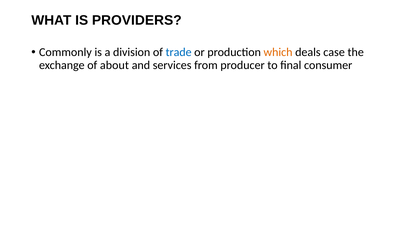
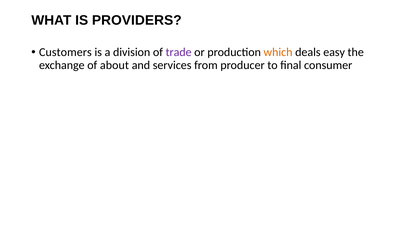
Commonly: Commonly -> Customers (65, 52)
trade colour: blue -> purple (179, 52)
case: case -> easy (334, 52)
